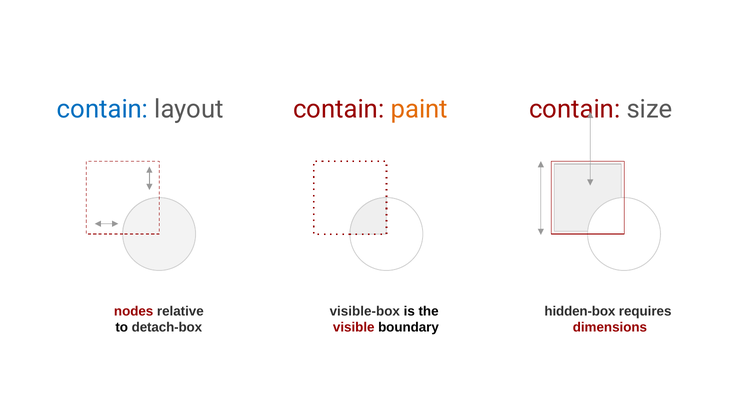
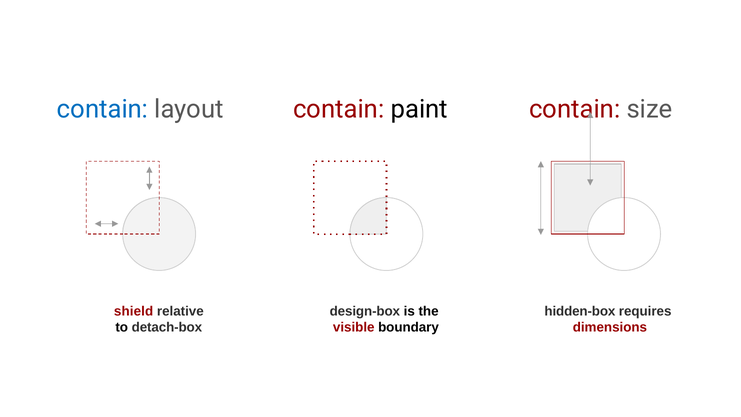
paint colour: orange -> black (419, 109)
nodes: nodes -> shield (134, 311)
visible-box: visible-box -> design-box (365, 311)
